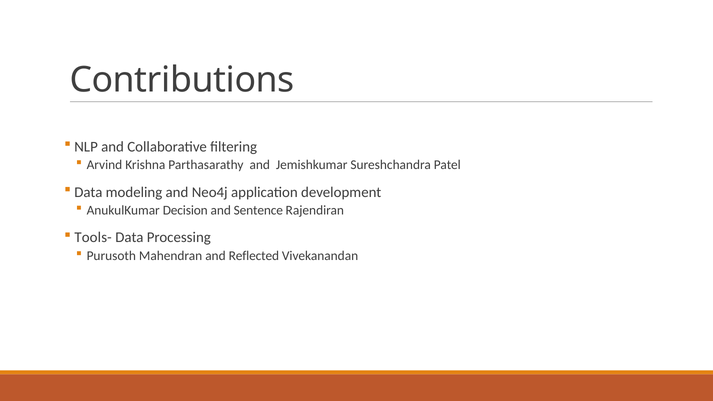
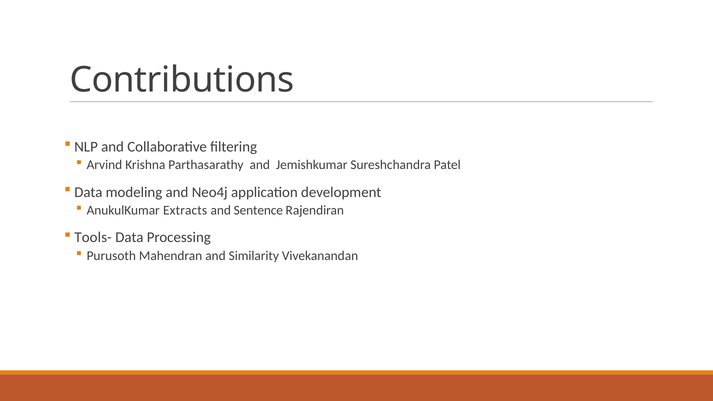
Decision: Decision -> Extracts (185, 210)
Reflected: Reflected -> Similarity (254, 256)
